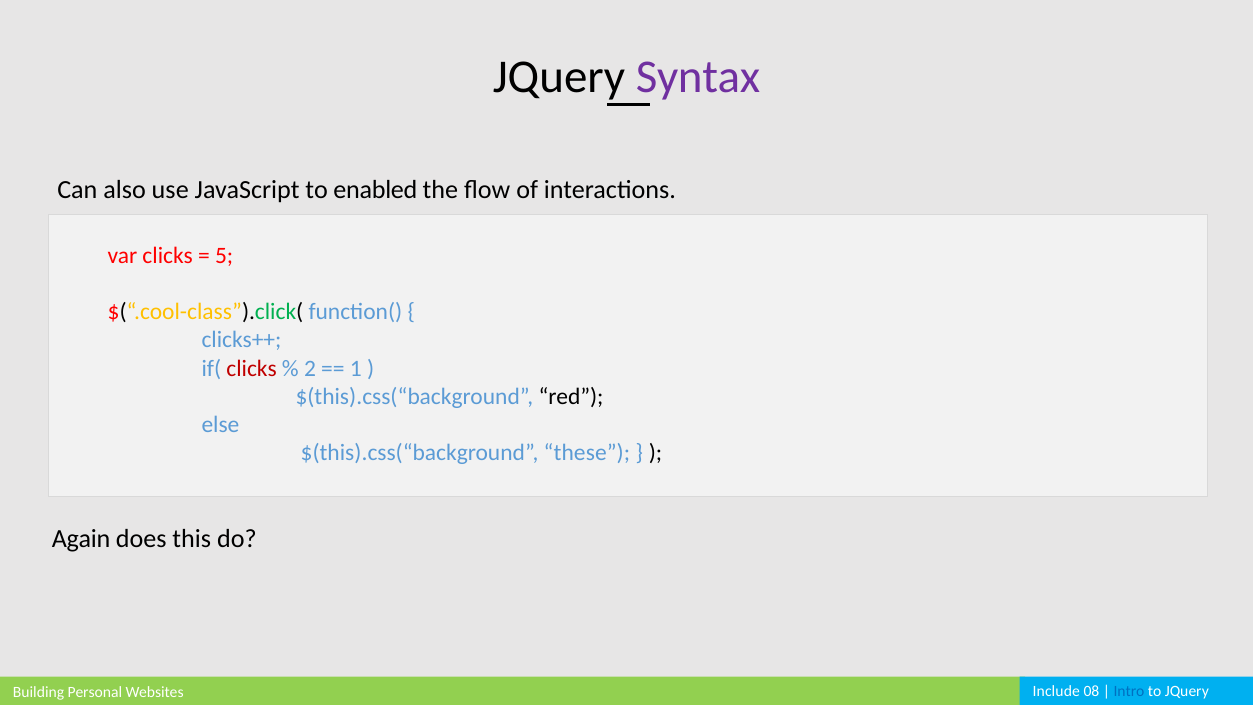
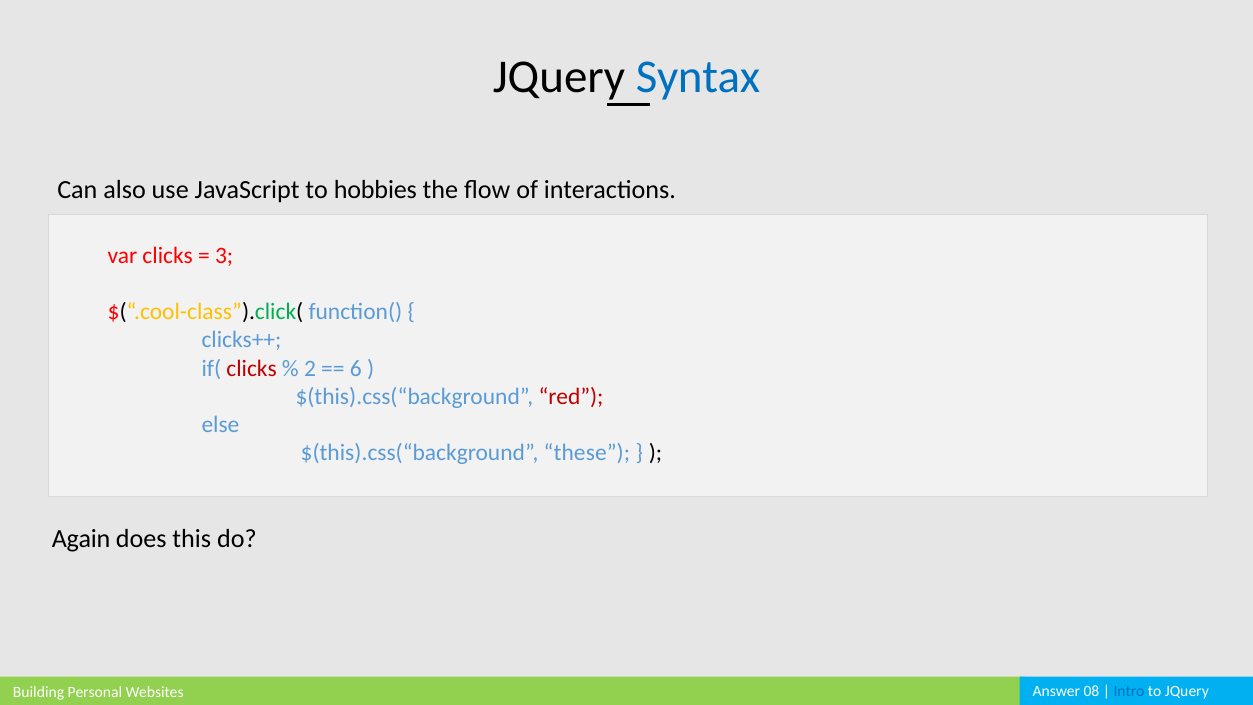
Syntax colour: purple -> blue (698, 77)
enabled: enabled -> hobbies (375, 189)
5: 5 -> 3 (224, 256)
1: 1 -> 6 (356, 368)
red colour: black -> red (571, 396)
Include: Include -> Answer (1056, 691)
